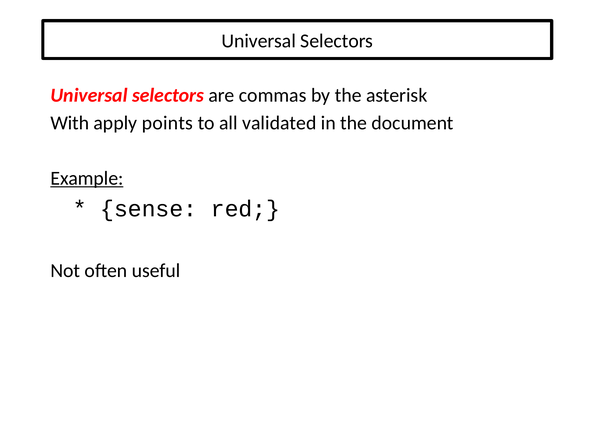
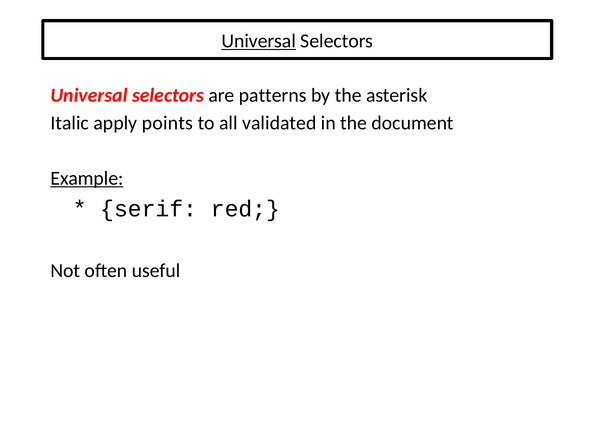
Universal underline: none -> present (259, 41)
commas: commas -> patterns (273, 95)
With: With -> Italic (70, 123)
sense: sense -> serif (149, 209)
